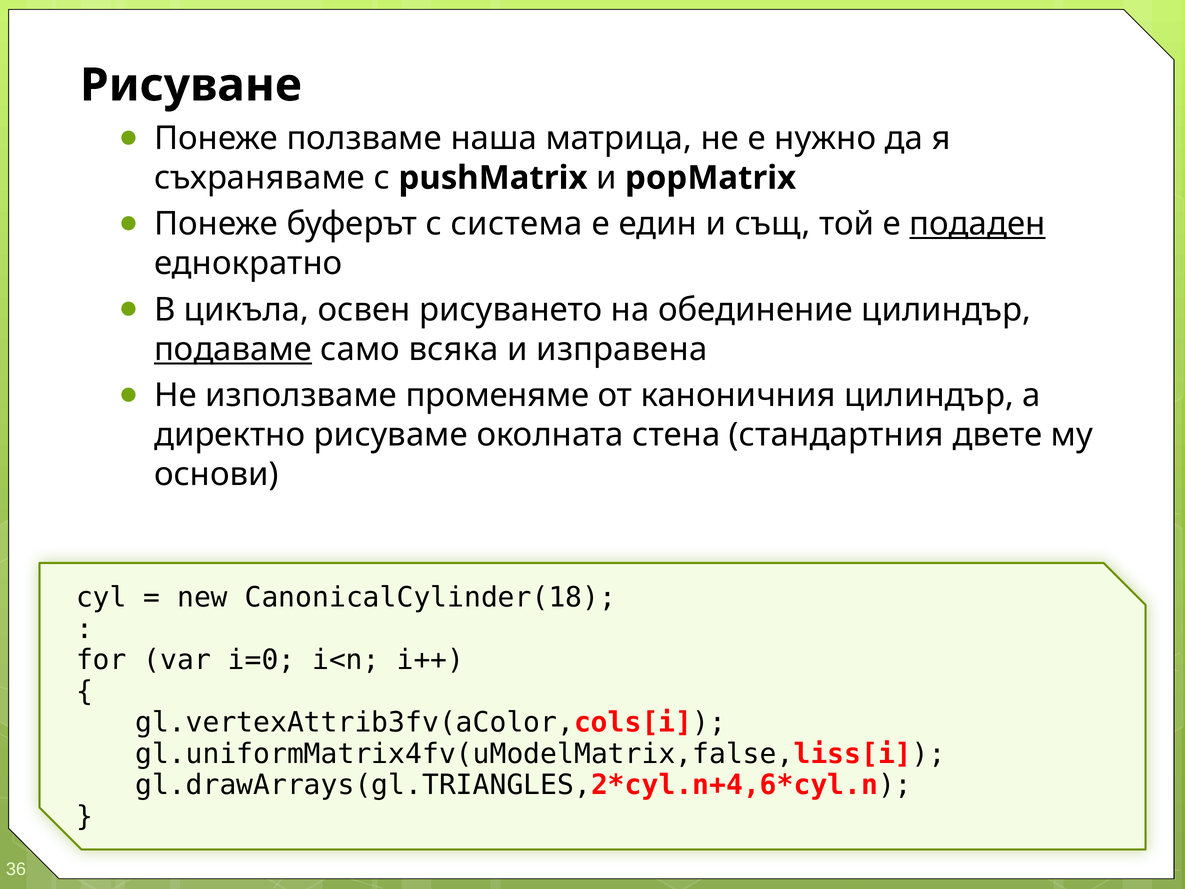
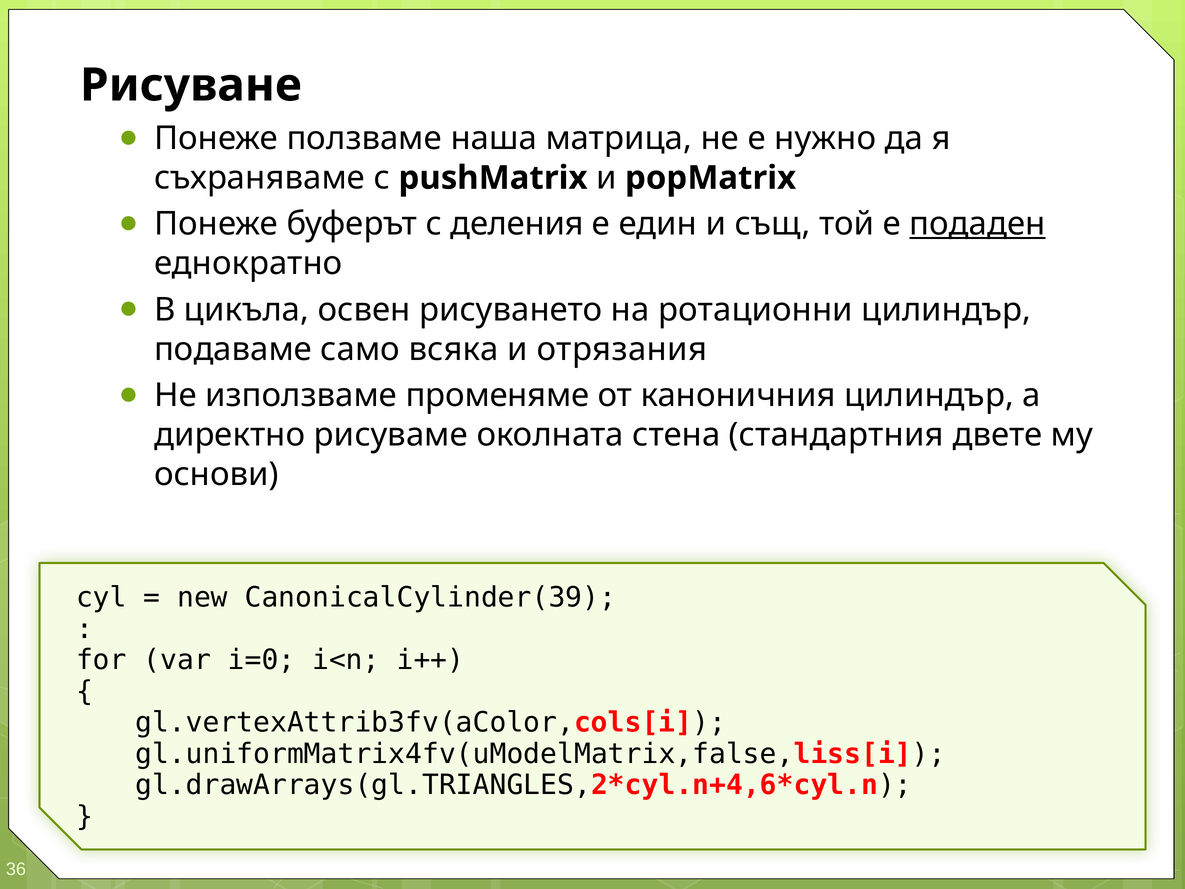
система: система -> деления (517, 224)
обединение: обединение -> ротационни (756, 310)
подаваме underline: present -> none (233, 349)
изправена: изправена -> отрязания (622, 349)
CanonicalCylinder(18: CanonicalCylinder(18 -> CanonicalCylinder(39 (430, 597)
